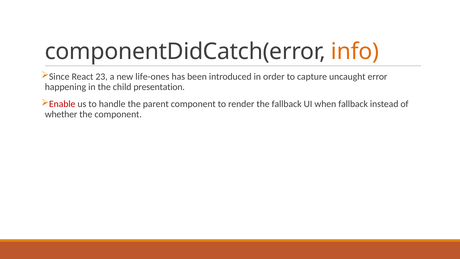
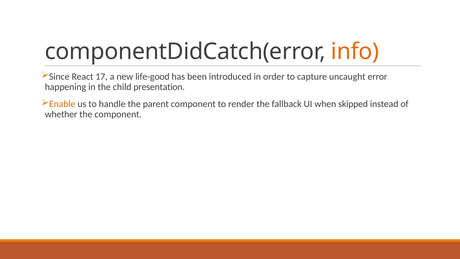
23: 23 -> 17 (102, 76)
life-ones: life-ones -> life-good (152, 76)
Enable colour: red -> orange (62, 104)
when fallback: fallback -> skipped (353, 104)
